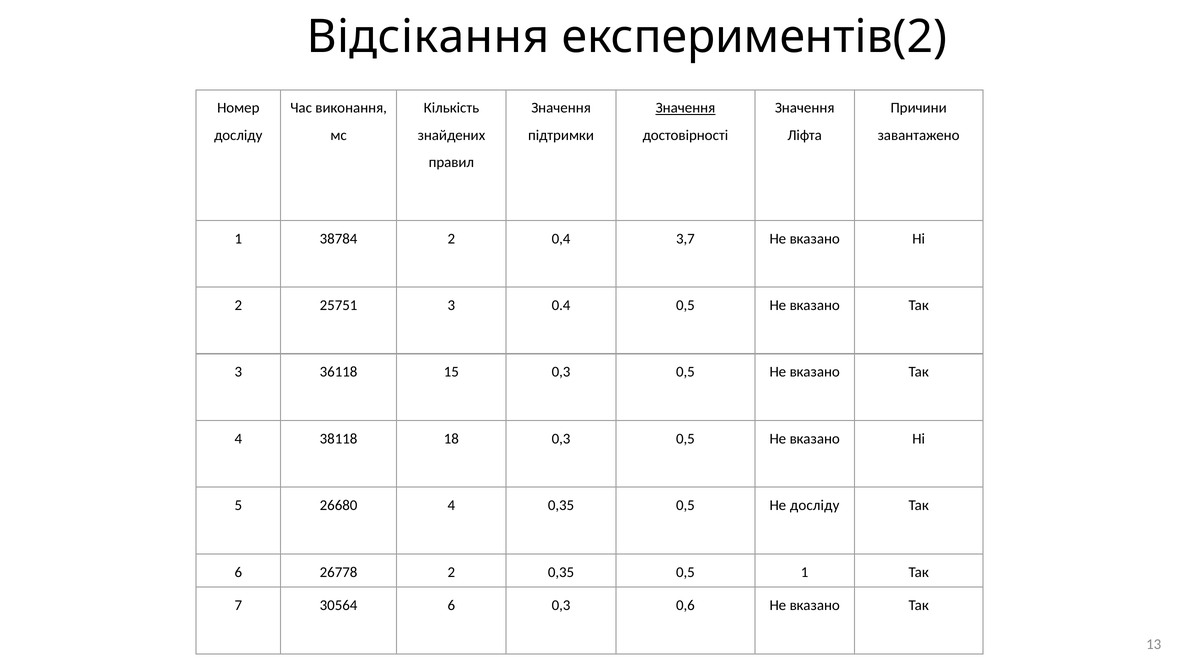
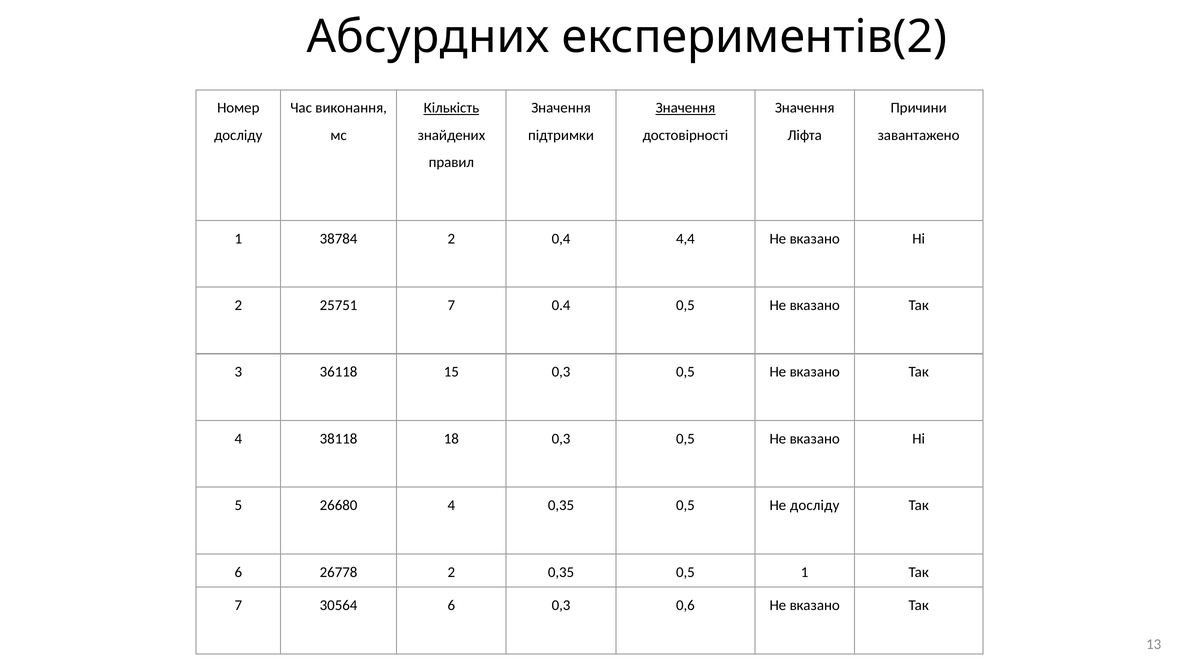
Відсікання: Відсікання -> Абсурдних (428, 37)
Кількість underline: none -> present (451, 108)
3,7: 3,7 -> 4,4 (685, 238)
25751 3: 3 -> 7 (451, 305)
